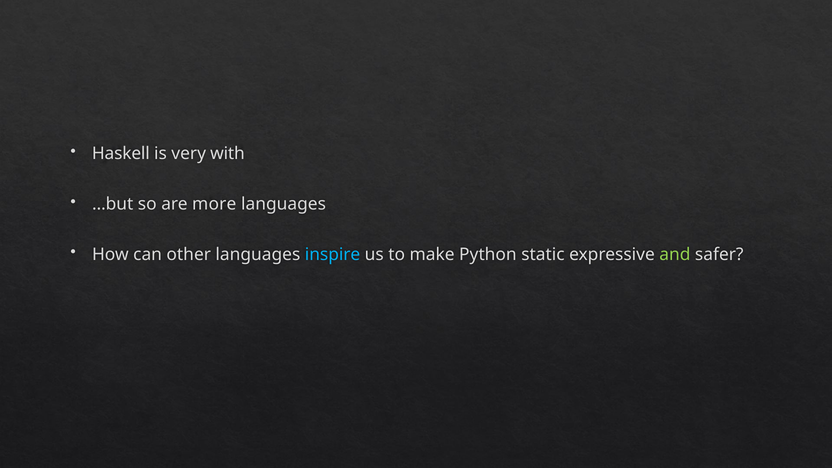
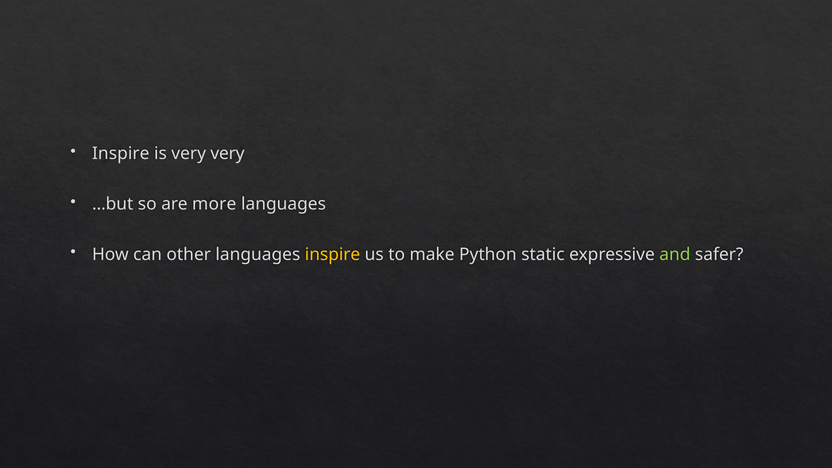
Haskell: Haskell -> Inspire (121, 154)
very with: with -> very (228, 154)
inspire colour: light blue -> yellow (333, 254)
